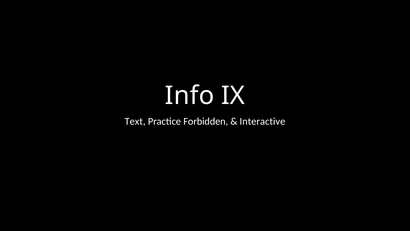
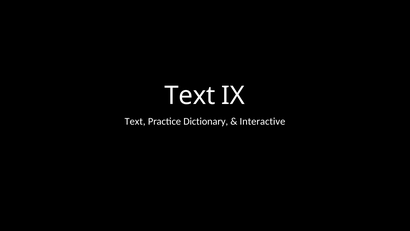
Info: Info -> Text (190, 95)
Forbidden: Forbidden -> Dictionary (206, 121)
